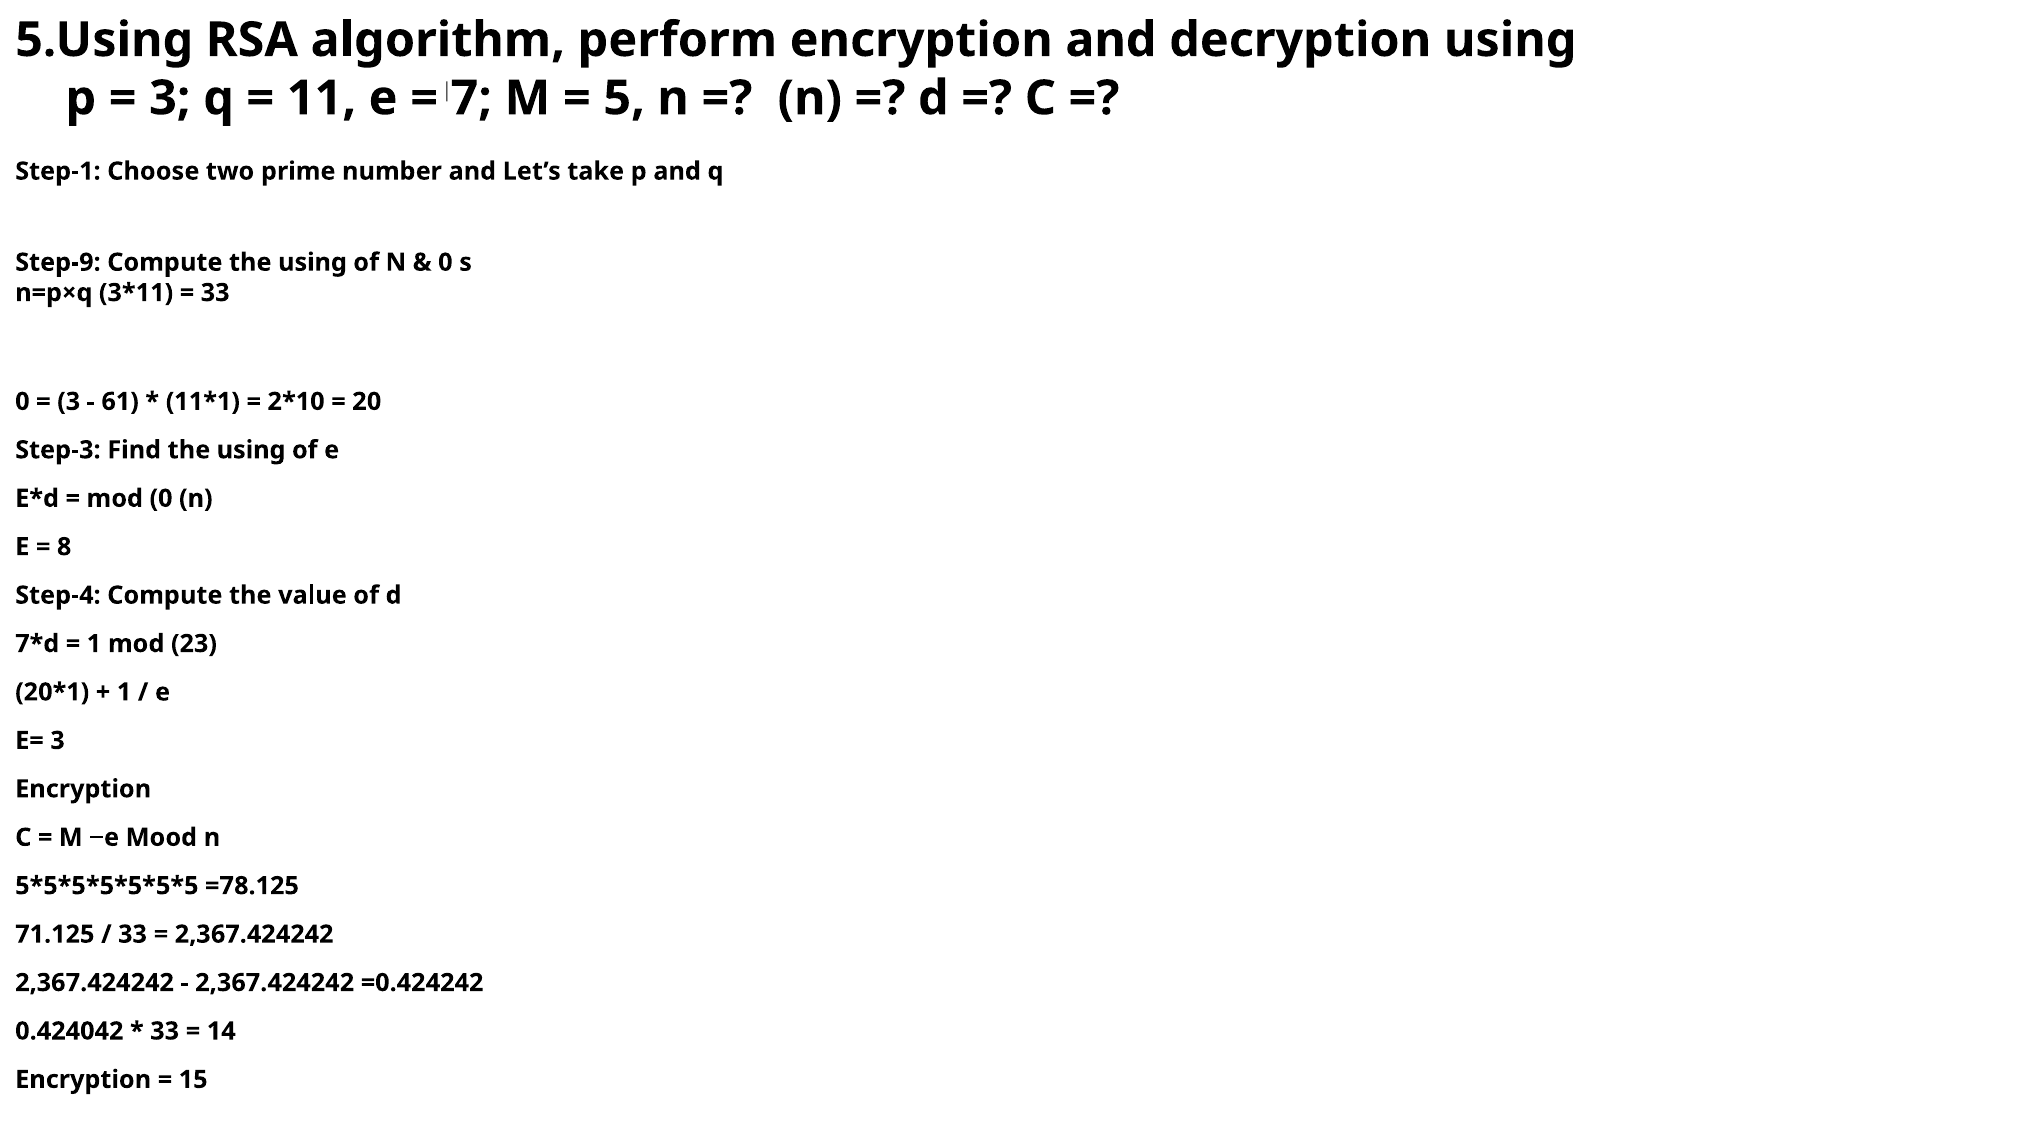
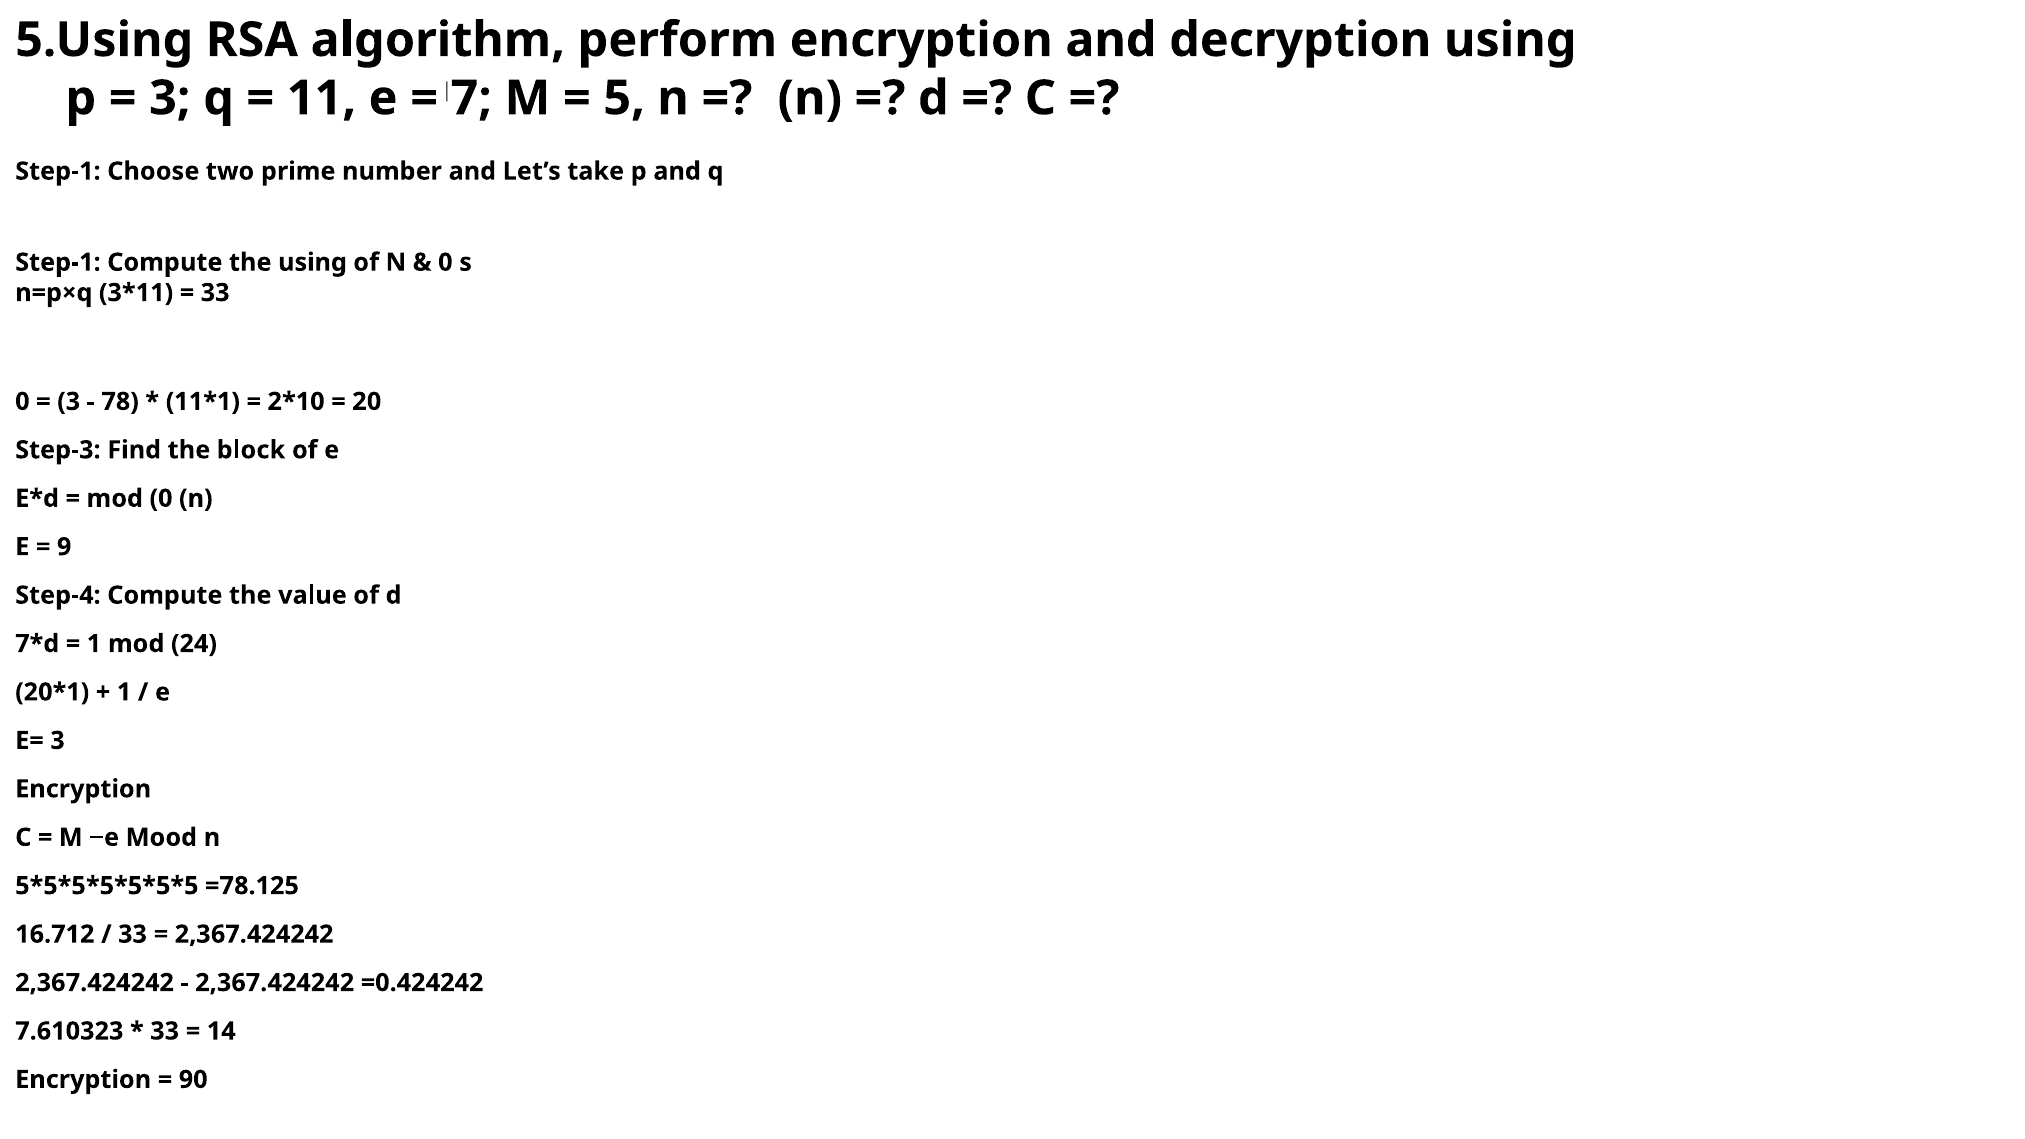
Step-9: Step-9 -> Step-1 (58, 262)
61: 61 -> 78 (120, 402)
Find the using: using -> block (251, 450)
8: 8 -> 9 (64, 547)
23: 23 -> 24 (194, 644)
71.125: 71.125 -> 16.712 (55, 934)
0.424042: 0.424042 -> 7.610323 (69, 1031)
15: 15 -> 90 (193, 1080)
